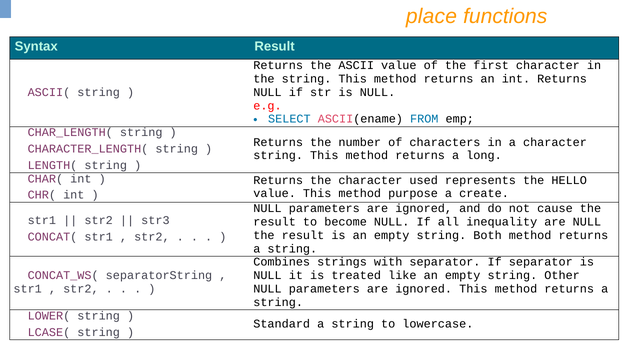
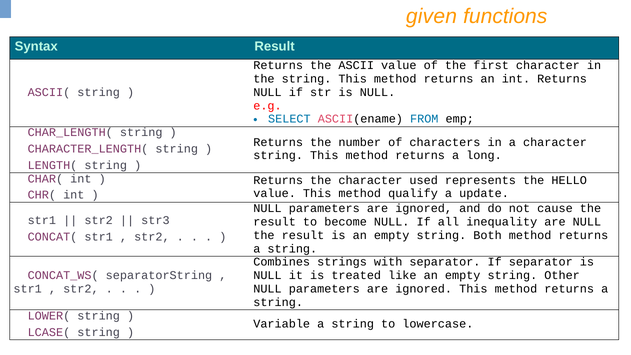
place: place -> given (431, 16)
purpose: purpose -> qualify (413, 193)
create: create -> update (484, 193)
Standard: Standard -> Variable (282, 324)
